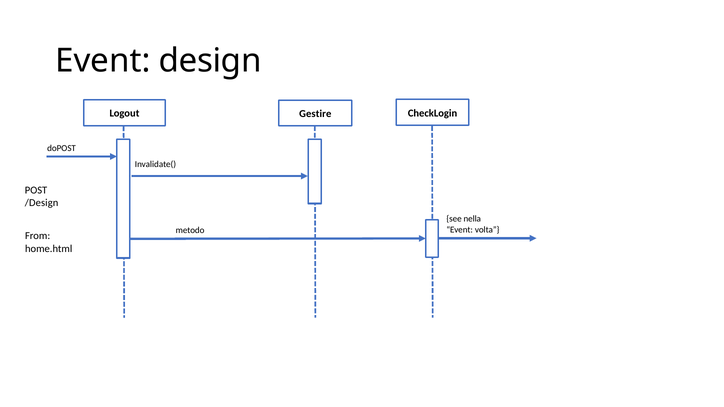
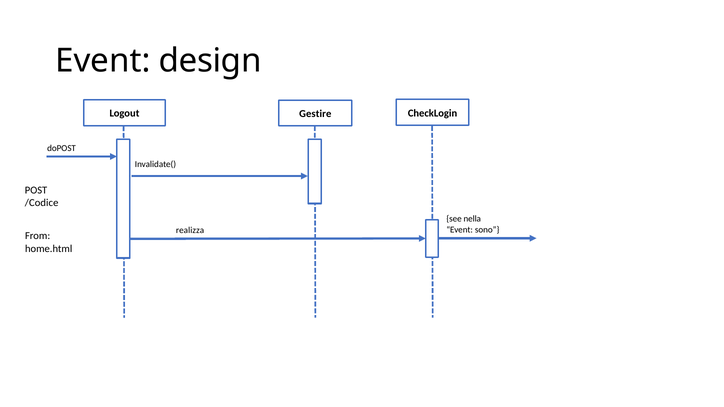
/Design: /Design -> /Codice (42, 203)
volta: volta -> sono (487, 230)
metodo: metodo -> realizza (190, 230)
